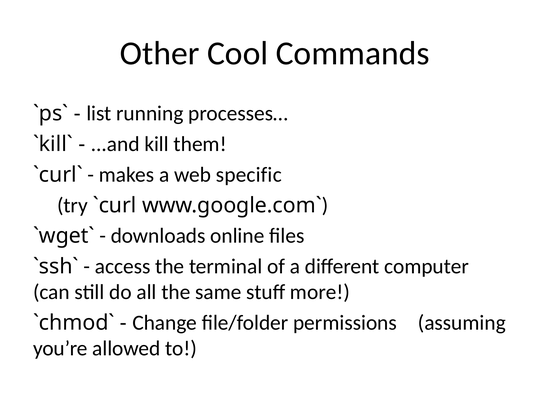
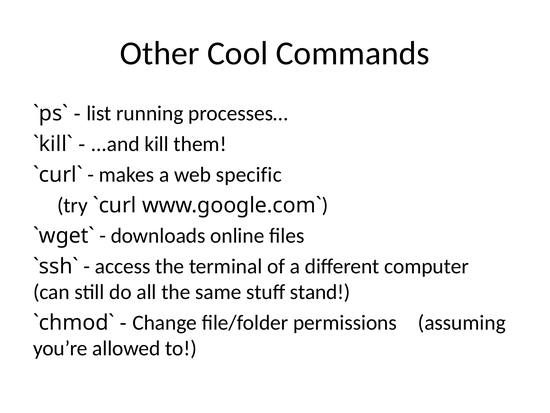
more: more -> stand (320, 292)
